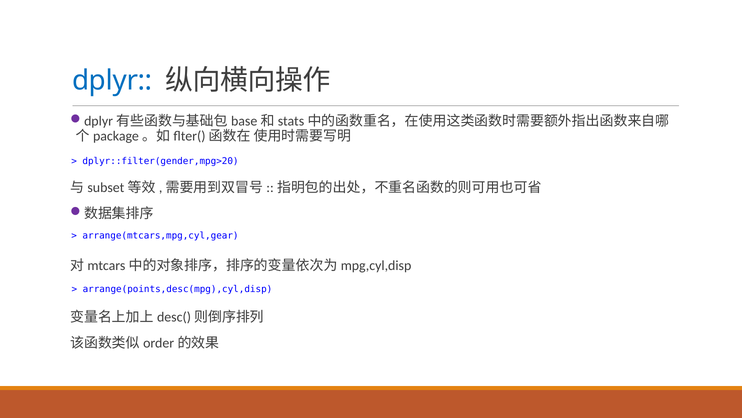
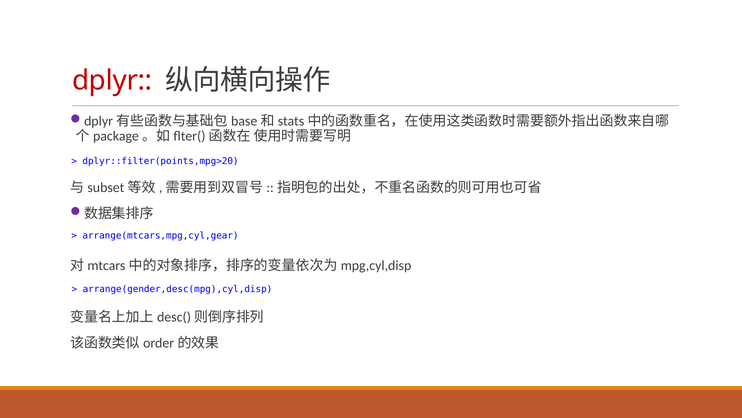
dplyr colour: blue -> red (112, 81)
dplyr::filter(gender,mpg>20: dplyr::filter(gender,mpg>20 -> dplyr::filter(points,mpg>20 (160, 161)
arrange(points,desc(mpg),cyl,disp: arrange(points,desc(mpg),cyl,disp -> arrange(gender,desc(mpg),cyl,disp (177, 289)
